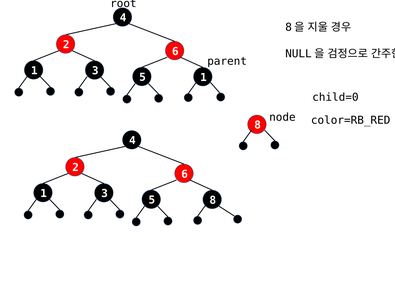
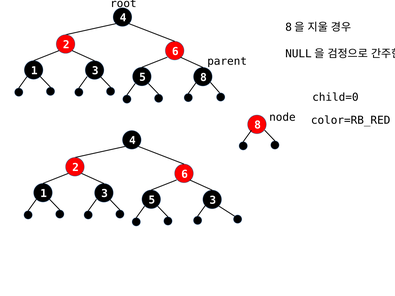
5 1: 1 -> 8 (203, 78)
5 8: 8 -> 3 (213, 200)
